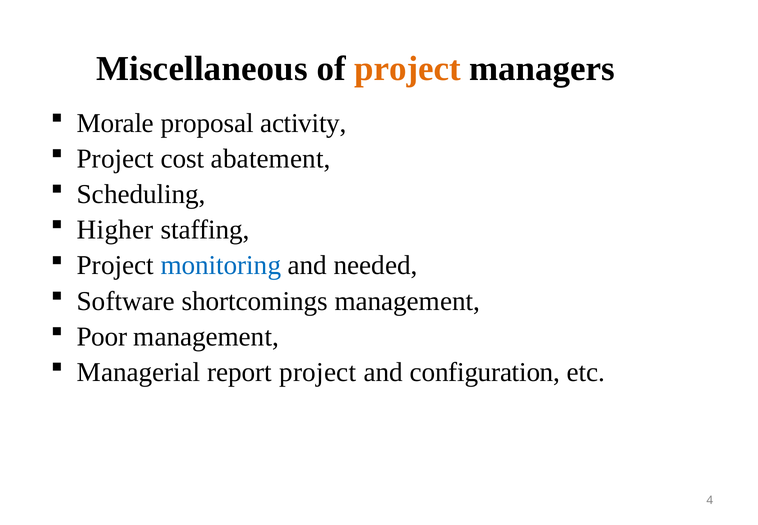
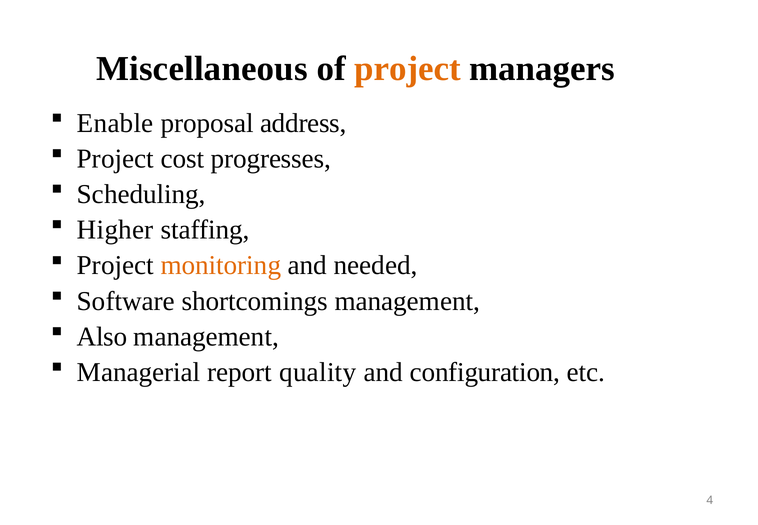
Morale: Morale -> Enable (115, 123)
activity: activity -> address (303, 123)
abatement: abatement -> progresses (271, 159)
monitoring colour: blue -> orange (221, 265)
Poor: Poor -> Also (102, 337)
report project: project -> quality (318, 372)
